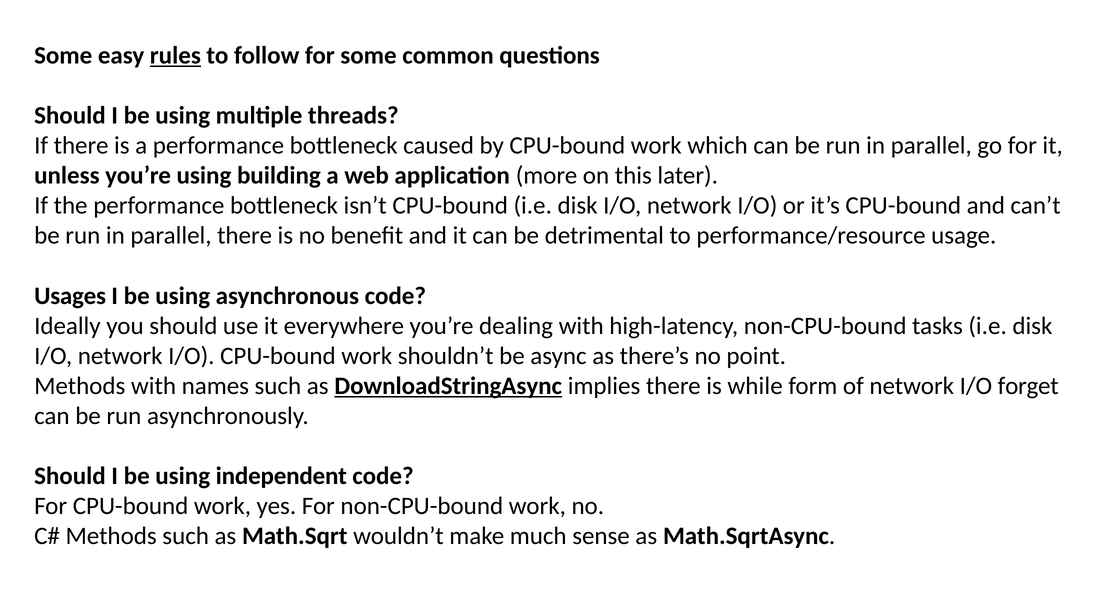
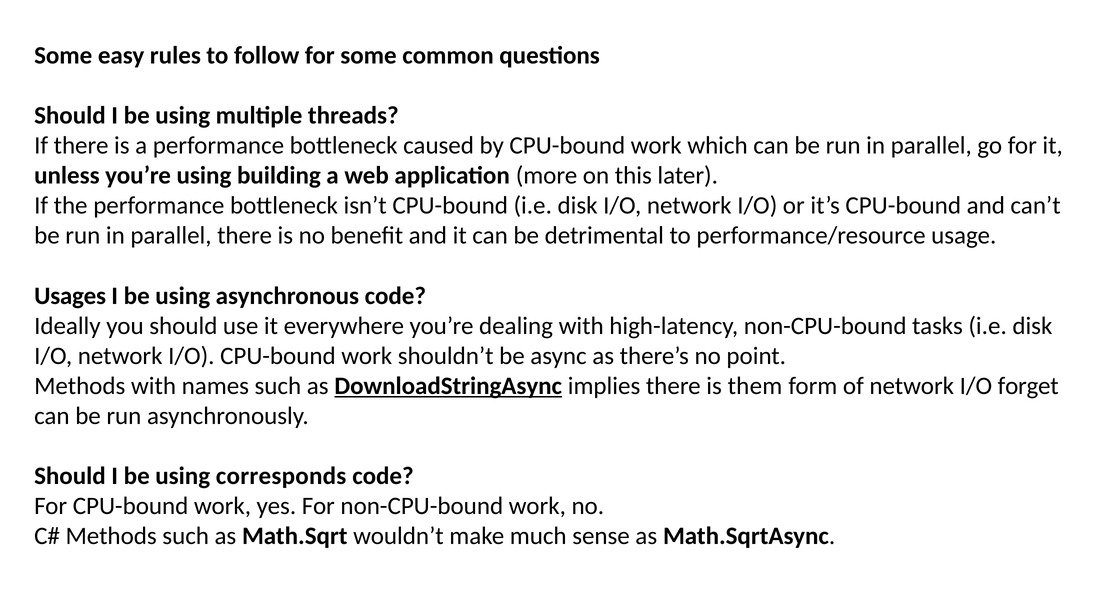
rules underline: present -> none (175, 55)
while: while -> them (755, 386)
independent: independent -> corresponds (281, 476)
